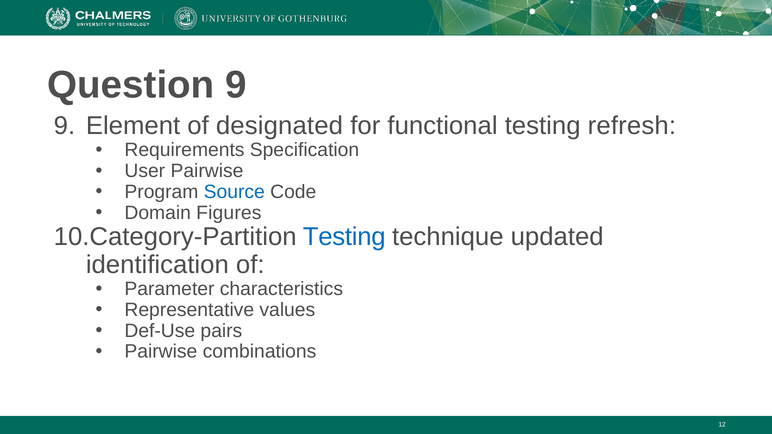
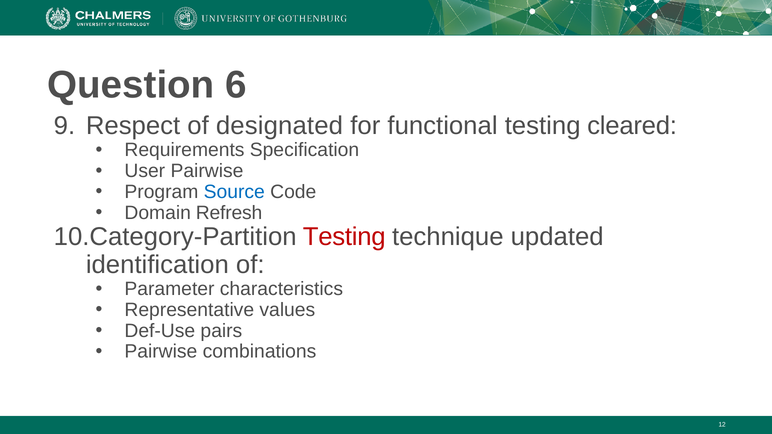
Question 9: 9 -> 6 (236, 85)
Element: Element -> Respect (133, 126)
refresh: refresh -> cleared (632, 126)
Figures: Figures -> Refresh (229, 213)
Testing colour: blue -> red (344, 237)
